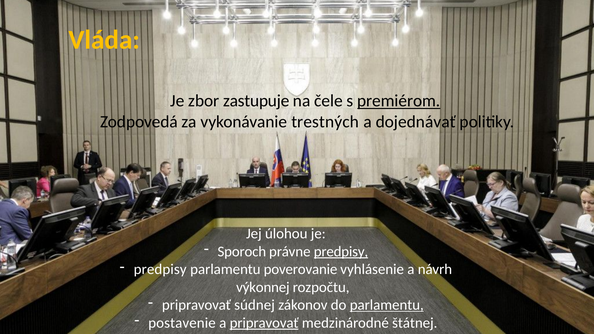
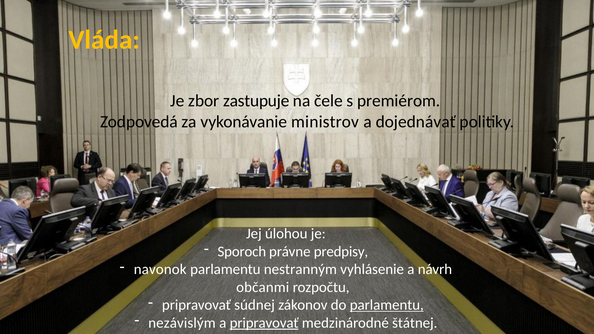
premiérom underline: present -> none (399, 101)
trestných: trestných -> ministrov (325, 122)
predpisy underline: present -> none (341, 252)
predpisy: predpisy -> navonok (160, 269)
poverovanie: poverovanie -> nestranným (300, 269)
výkonnej: výkonnej -> občanmi (263, 287)
postavenie: postavenie -> nezávislým (182, 323)
